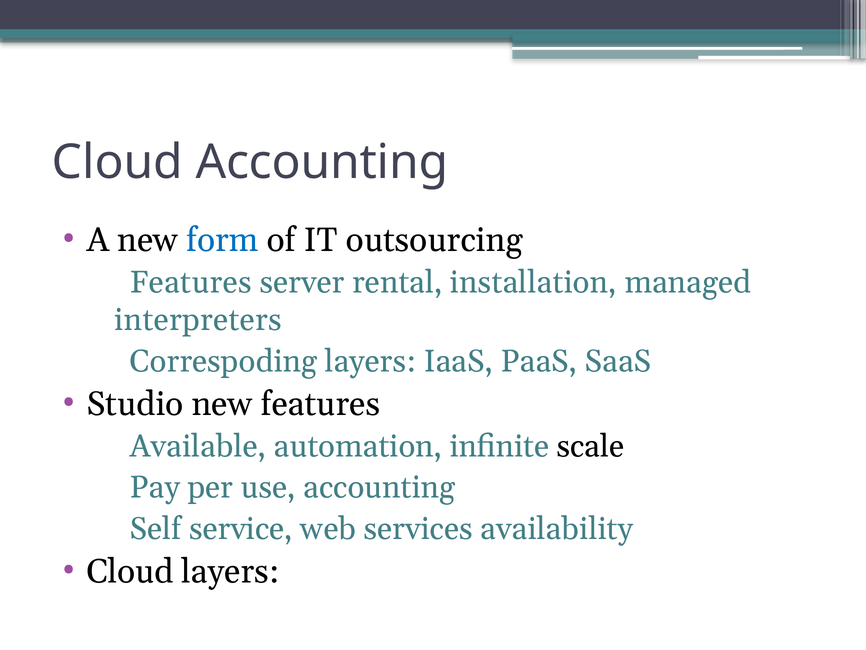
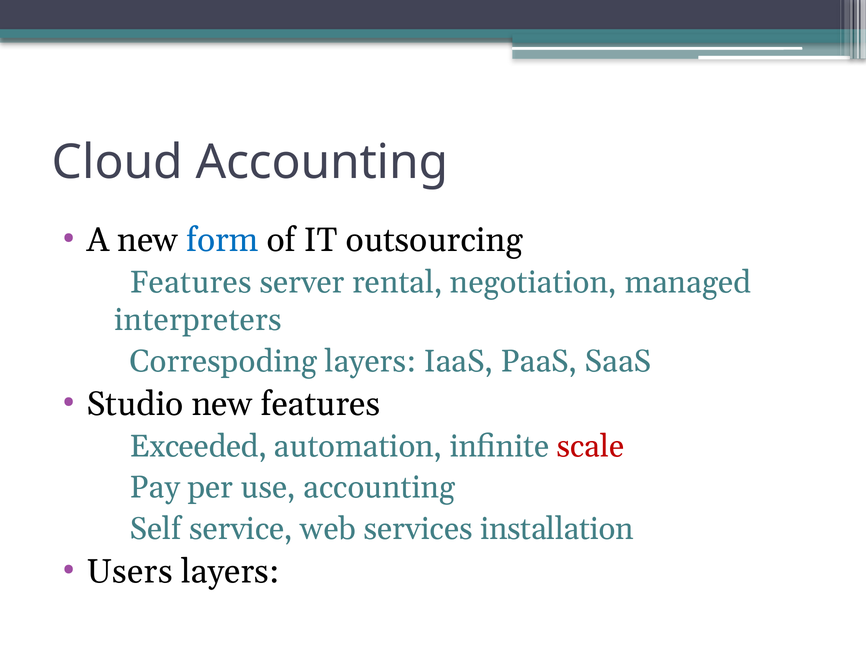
installation: installation -> negotiation (533, 282)
Available: Available -> Exceeded (198, 446)
scale colour: black -> red (590, 446)
availability: availability -> installation (557, 528)
Cloud: Cloud -> Users (130, 571)
